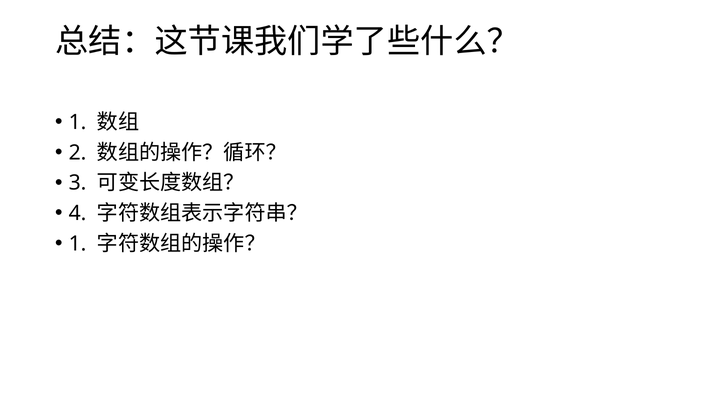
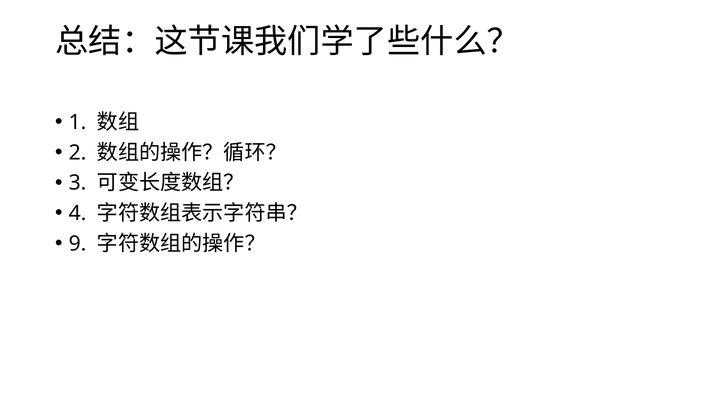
1: 1 -> 9 (78, 244)
